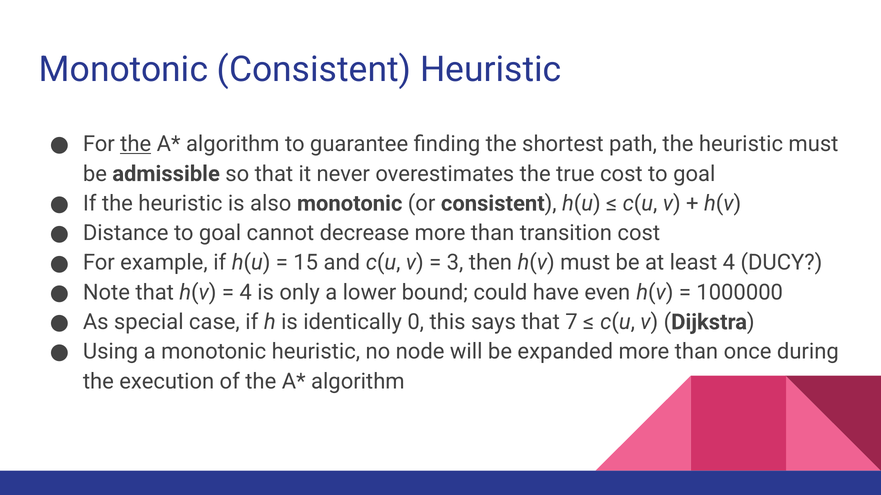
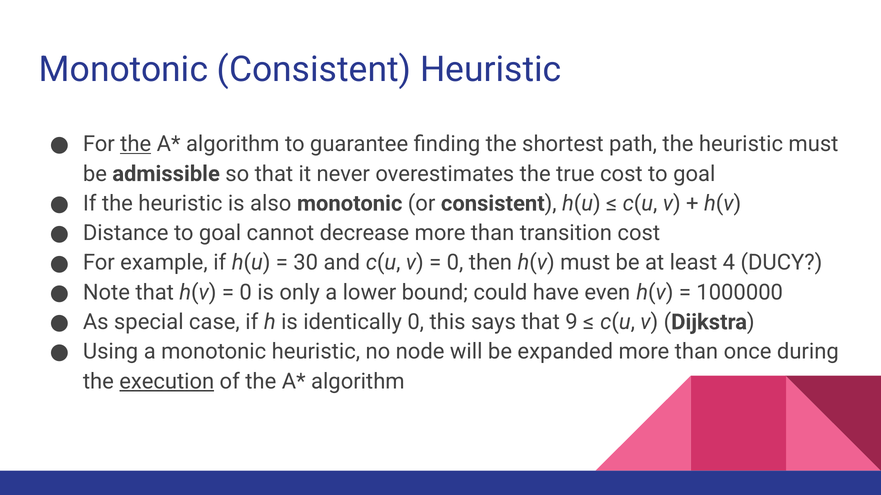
15: 15 -> 30 (306, 263)
3: 3 -> 0 (455, 263)
4: 4 -> 0 (246, 293)
7: 7 -> 9 (572, 322)
execution underline: none -> present (167, 382)
